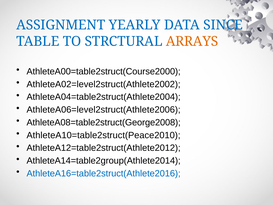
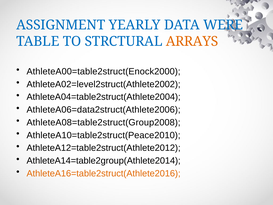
SINCE: SINCE -> WERE (223, 25)
AthleteA00=table2struct(Course2000: AthleteA00=table2struct(Course2000 -> AthleteA00=table2struct(Enock2000 (104, 71)
AthleteA06=level2struct(Athlete2006: AthleteA06=level2struct(Athlete2006 -> AthleteA06=data2struct(Athlete2006 (104, 110)
AthleteA08=table2struct(George2008: AthleteA08=table2struct(George2008 -> AthleteA08=table2struct(Group2008 (104, 122)
AthleteA16=table2struct(Athlete2016 colour: blue -> orange (104, 173)
